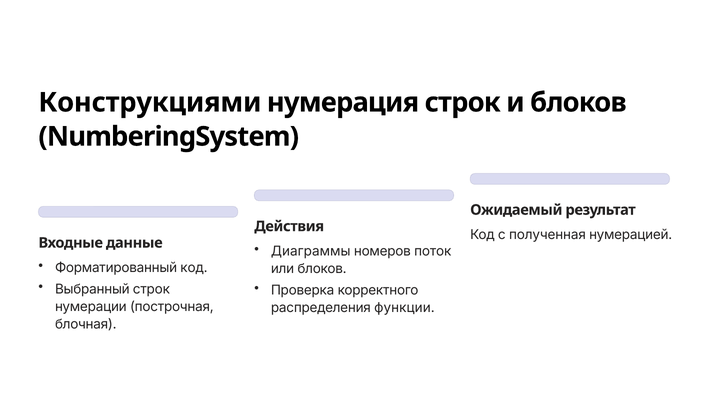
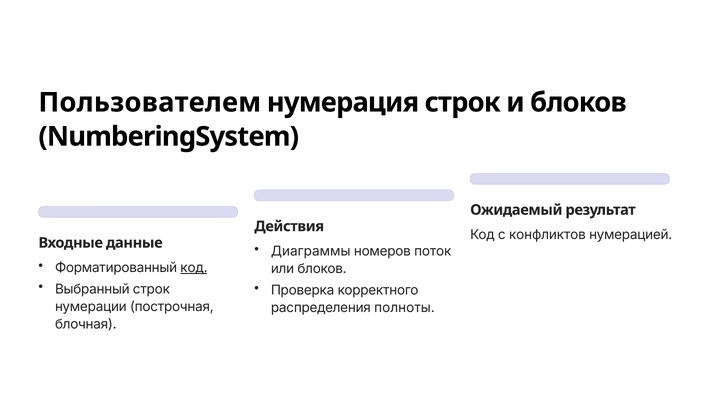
Конструкциями: Конструкциями -> Пользователем (150, 103)
полученная: полученная -> конфликтов (547, 235)
код underline: none -> present (194, 268)
функции: функции -> полноты (404, 308)
